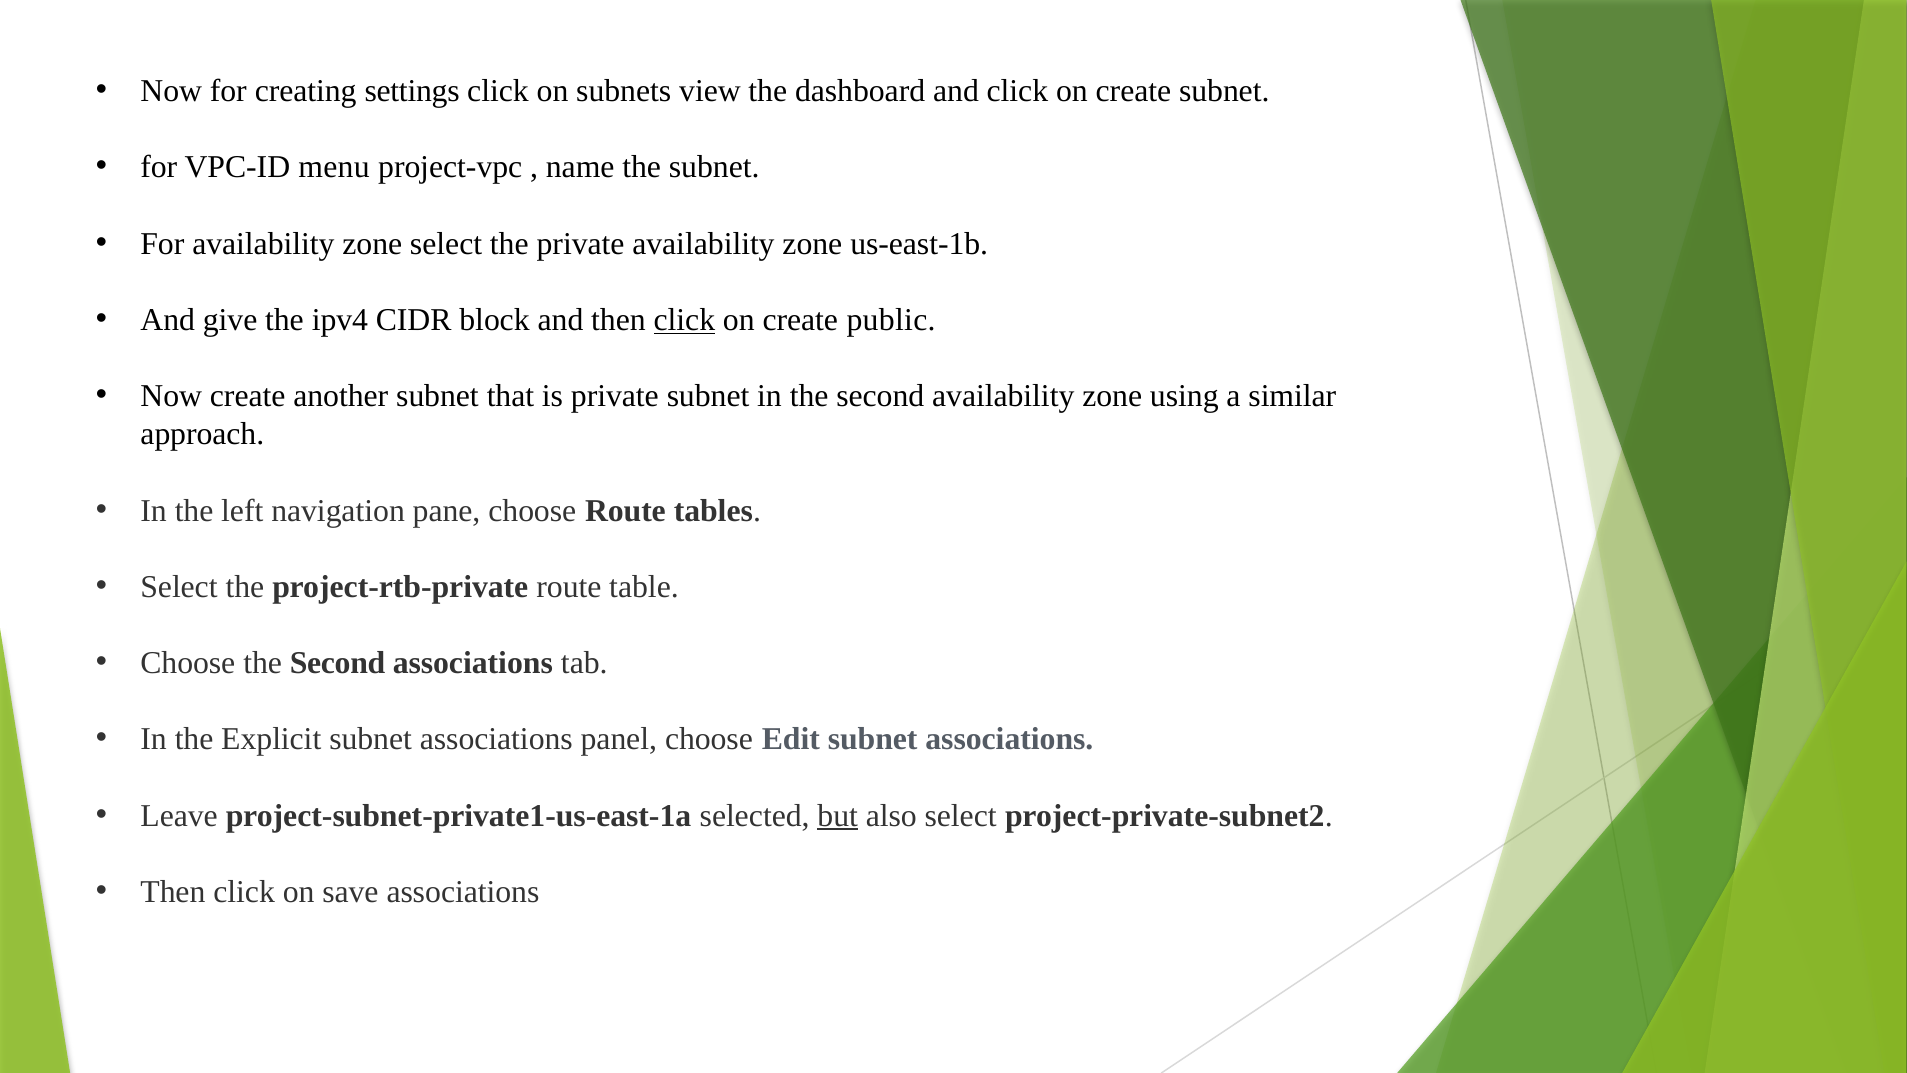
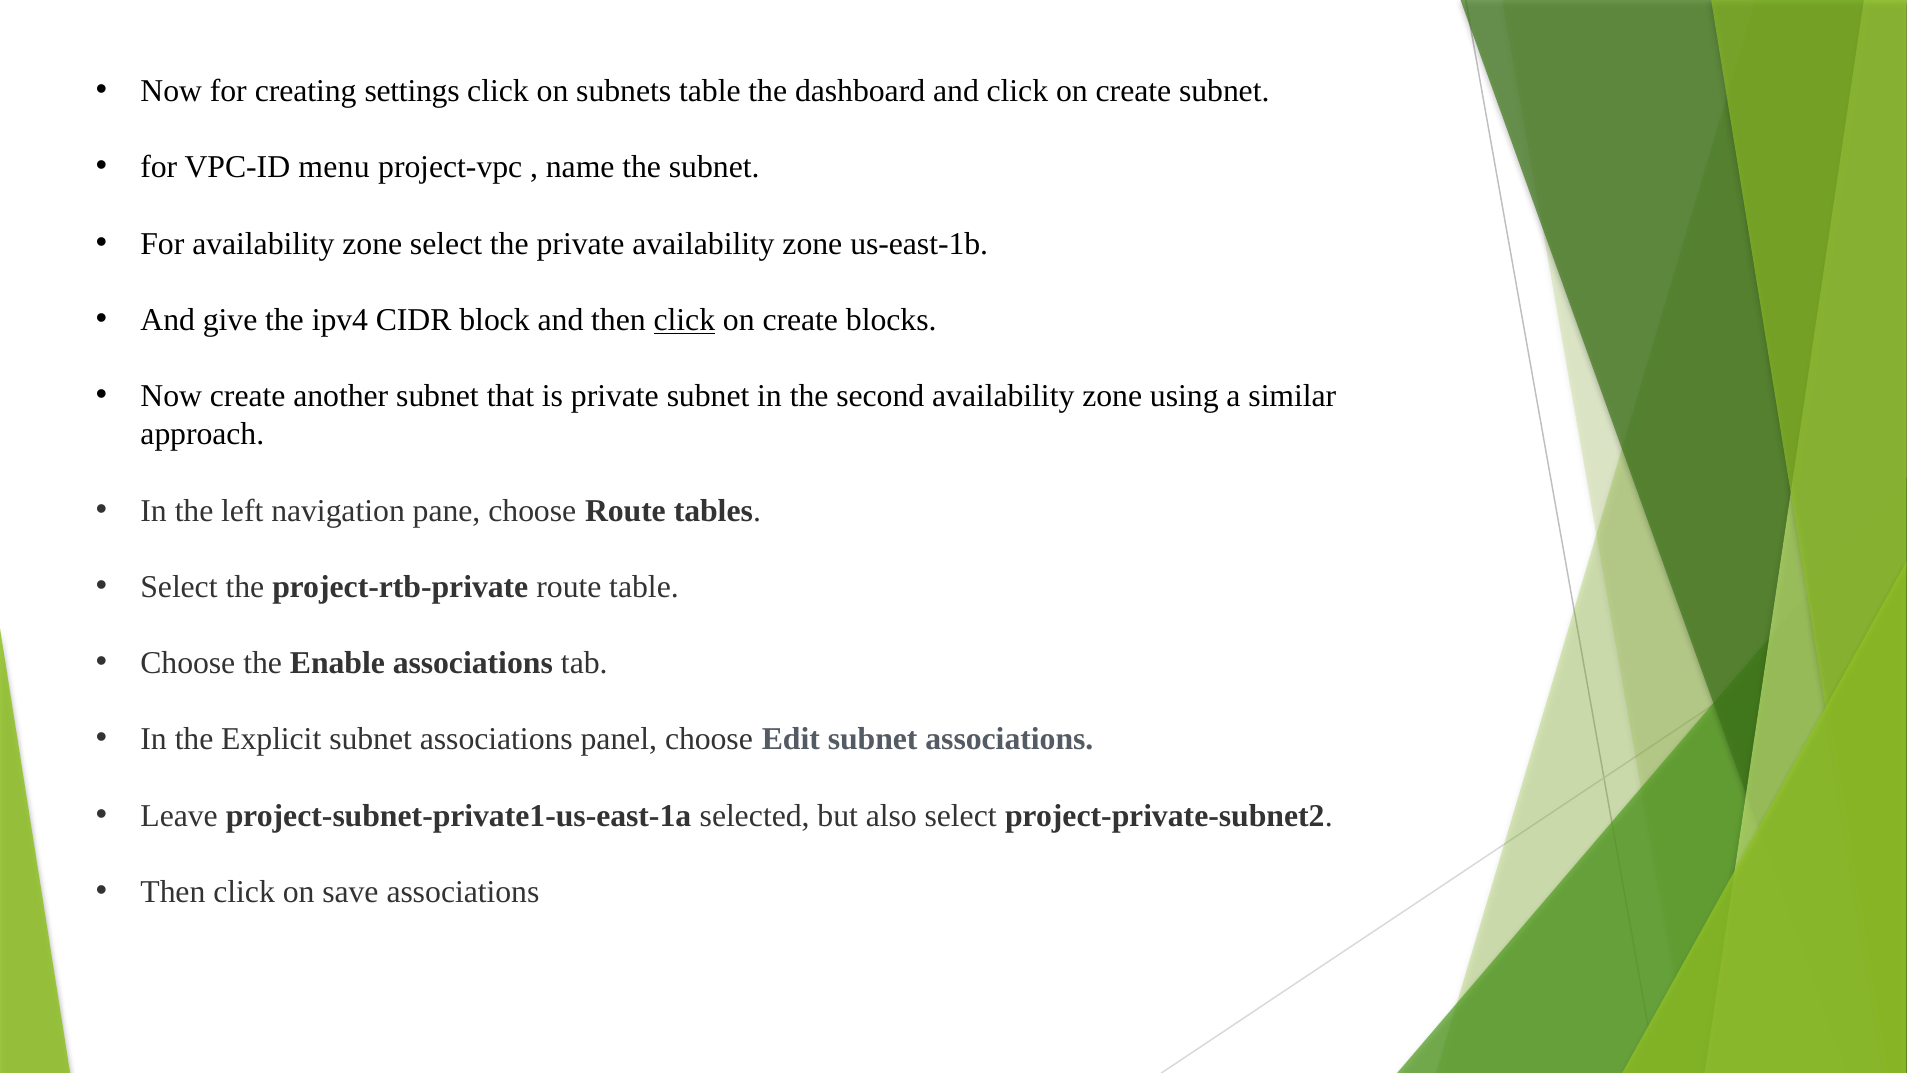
subnets view: view -> table (710, 91)
public: public -> blocks (891, 320)
Choose the Second: Second -> Enable (337, 663)
but underline: present -> none (838, 815)
